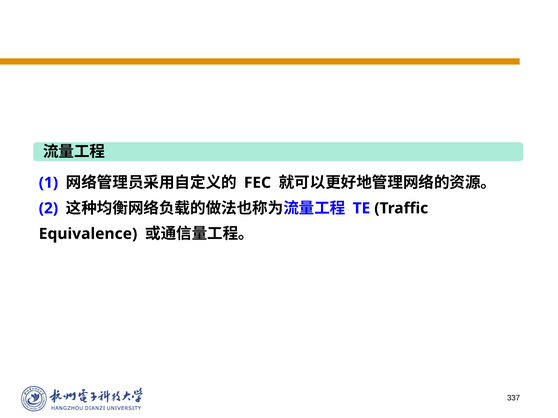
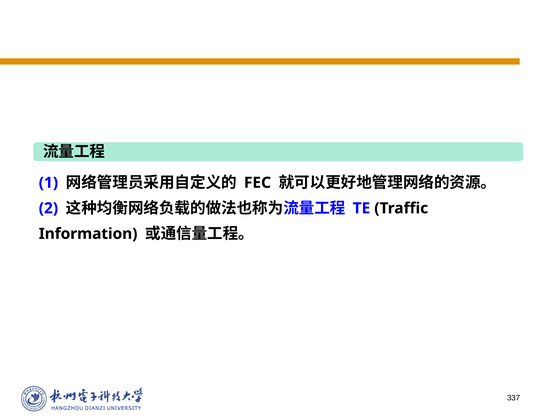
Equivalence: Equivalence -> Information (88, 234)
